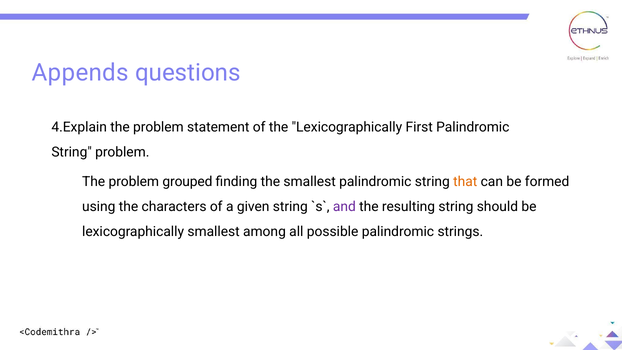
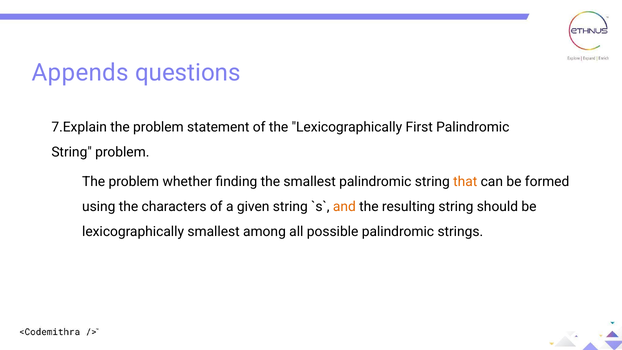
4.Explain: 4.Explain -> 7.Explain (79, 127)
grouped: grouped -> whether (187, 182)
and colour: purple -> orange (344, 207)
